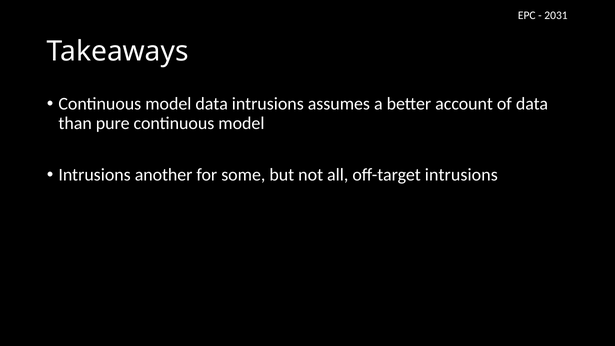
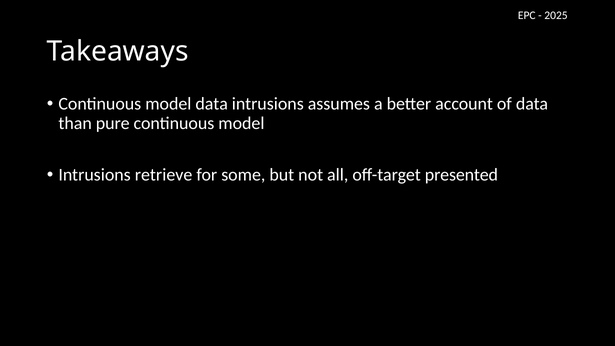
2031: 2031 -> 2025 (556, 16)
another: another -> retrieve (164, 175)
off-target intrusions: intrusions -> presented (461, 175)
